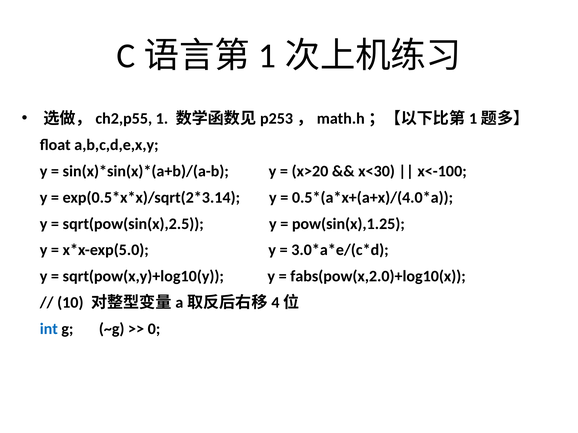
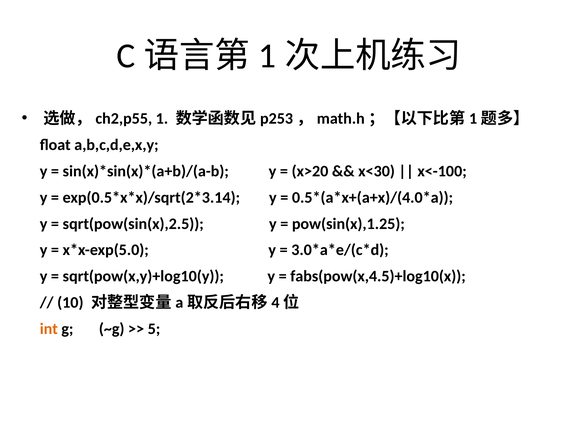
fabs(pow(x,2.0)+log10(x: fabs(pow(x,2.0)+log10(x -> fabs(pow(x,4.5)+log10(x (378, 277)
int colour: blue -> orange (49, 329)
0: 0 -> 5 (154, 329)
